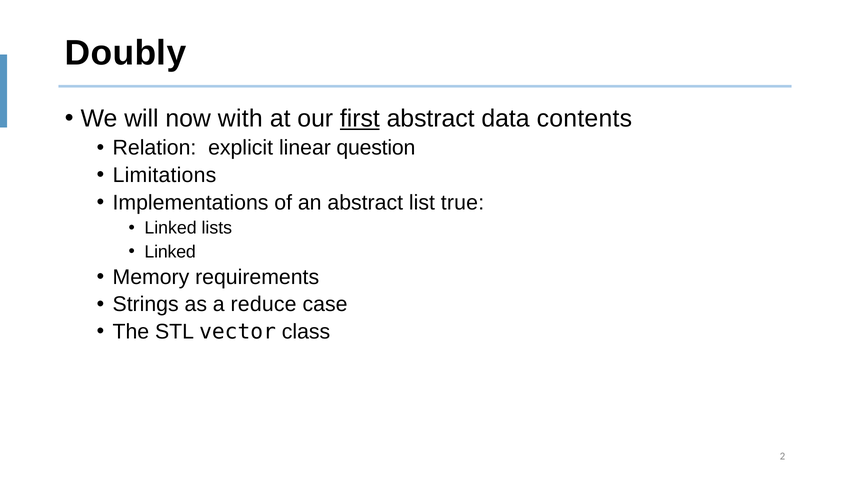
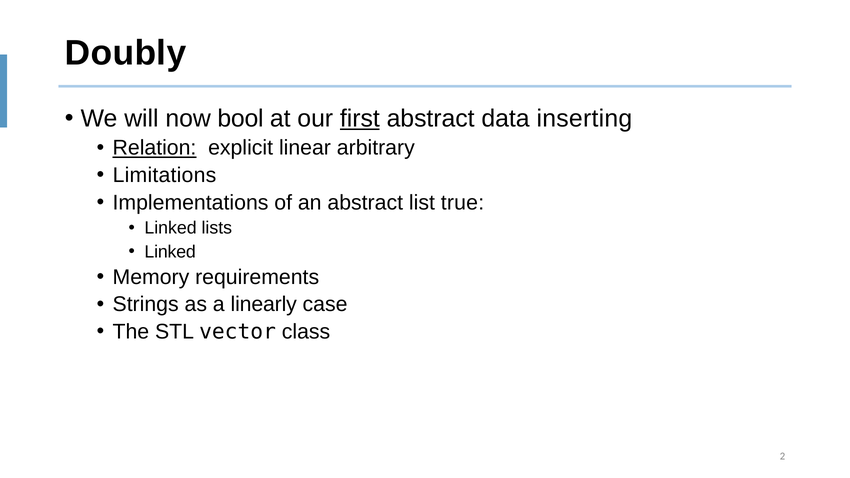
with: with -> bool (241, 119)
contents: contents -> inserting (584, 119)
Relation underline: none -> present (154, 148)
question: question -> arbitrary (376, 148)
reduce: reduce -> linearly (264, 305)
